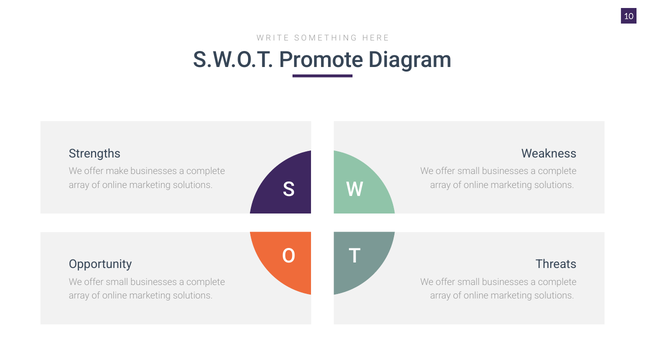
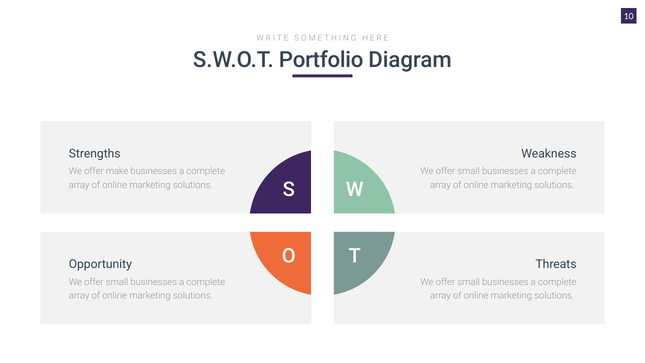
Promote: Promote -> Portfolio (321, 60)
